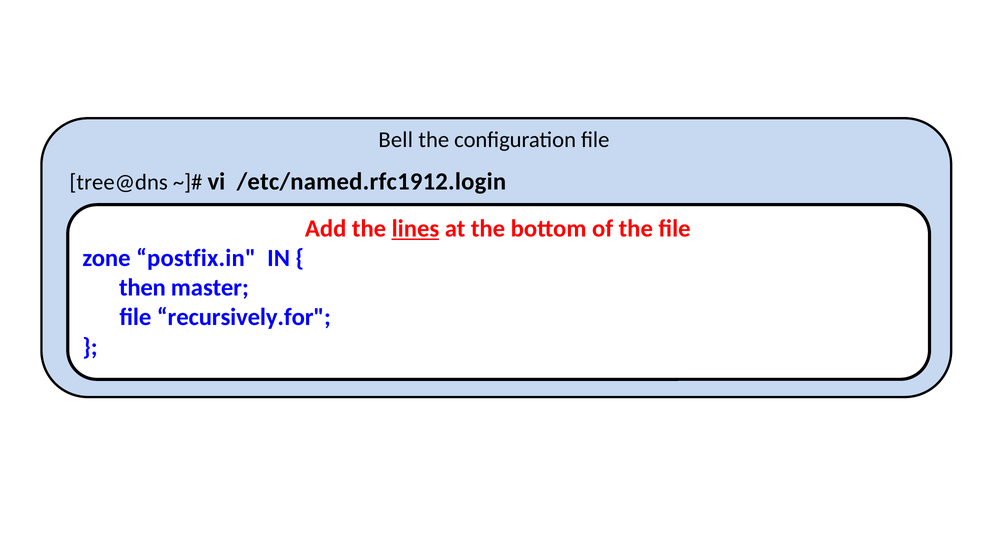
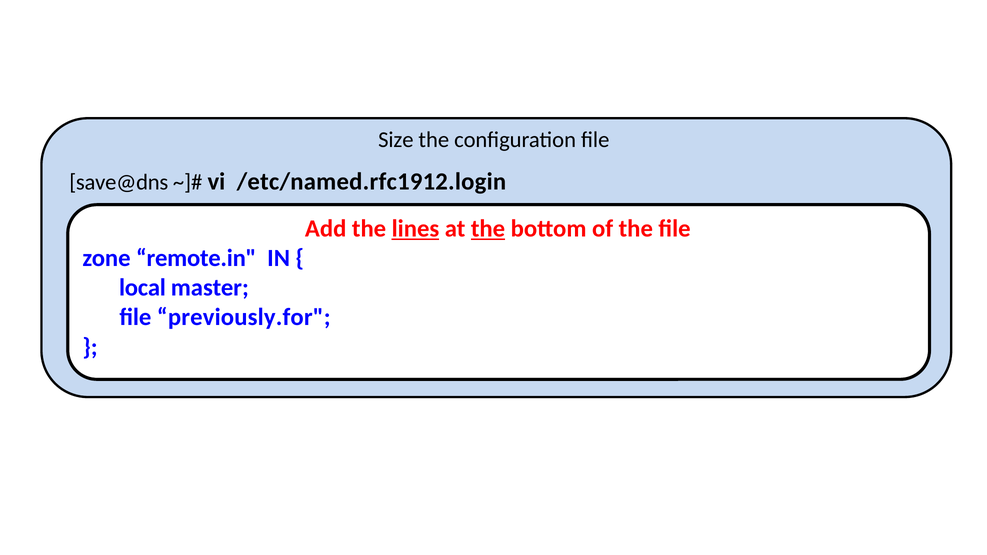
Bell: Bell -> Size (396, 140)
tree@dns: tree@dns -> save@dns (119, 182)
the underline: none -> present (488, 229)
postfix.in: postfix.in -> remote.in (196, 258)
then: then -> local (142, 288)
recursively.for: recursively.for -> previously.for (244, 317)
